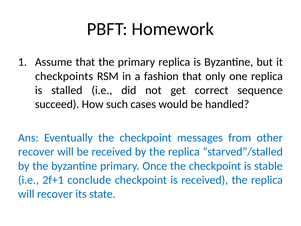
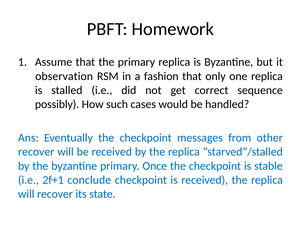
checkpoints: checkpoints -> observation (64, 76)
succeed: succeed -> possibly (57, 104)
